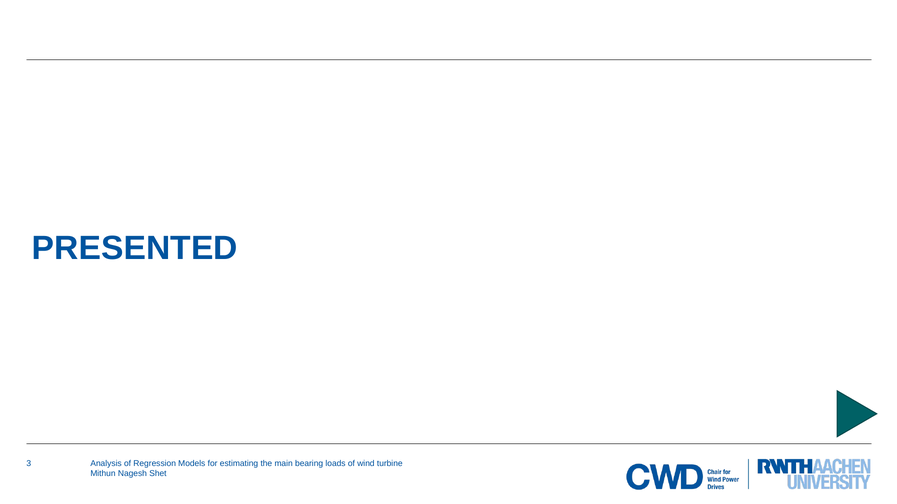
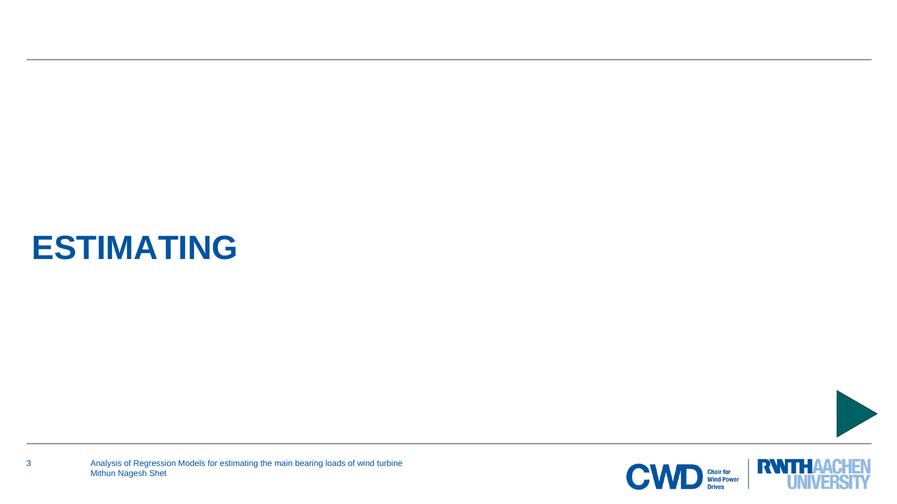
PRESENTED: PRESENTED -> ESTIMATING (135, 248)
